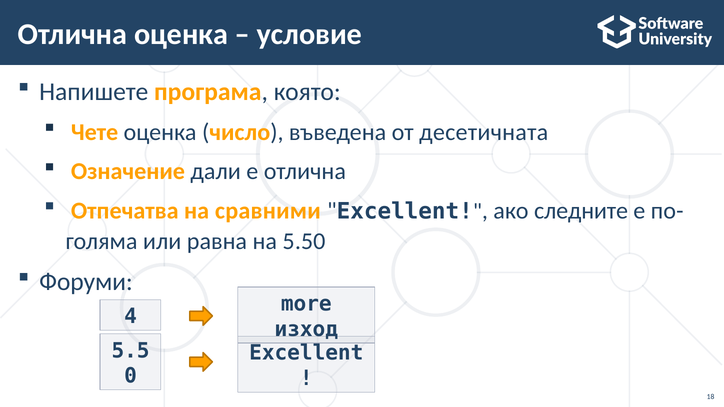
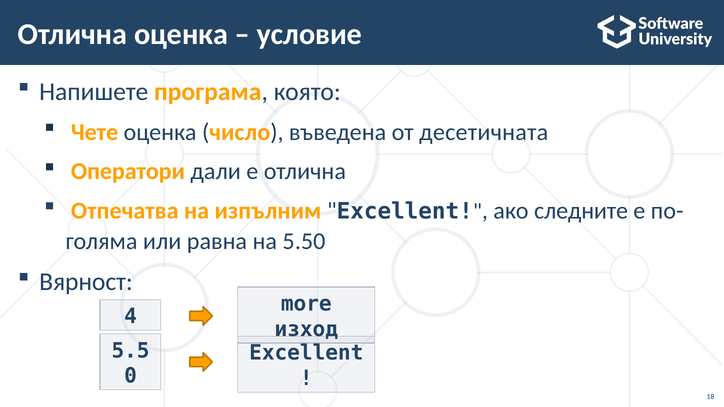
Означение: Означение -> Оператори (128, 172)
сравними: сравними -> изпълним (268, 211)
Форуми: Форуми -> Вярност (86, 282)
